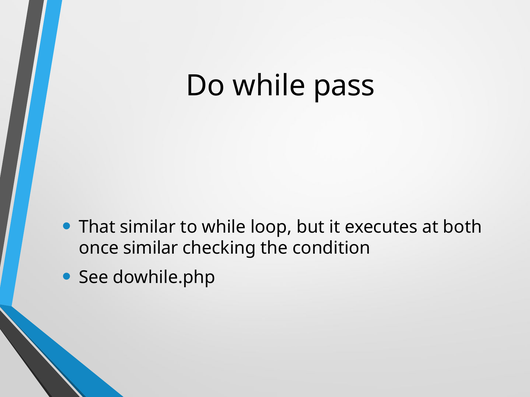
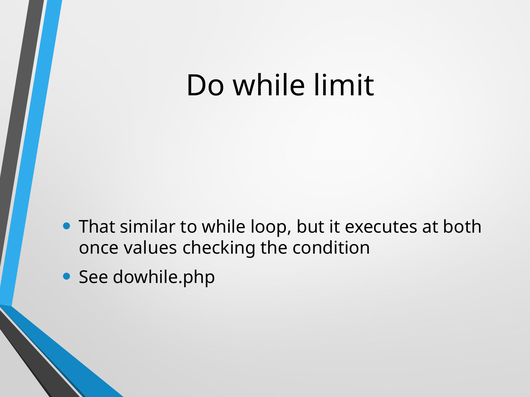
pass: pass -> limit (344, 86)
once similar: similar -> values (151, 248)
